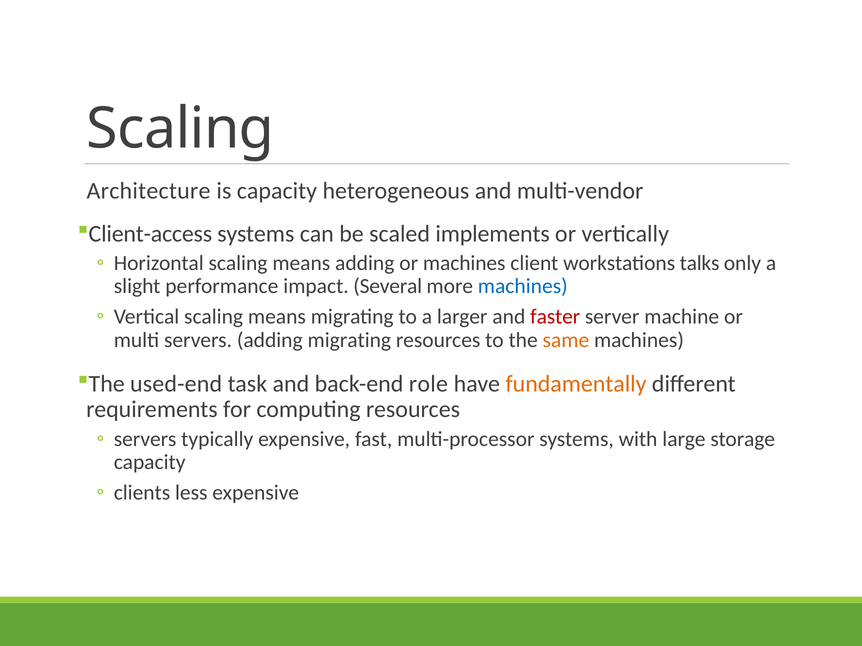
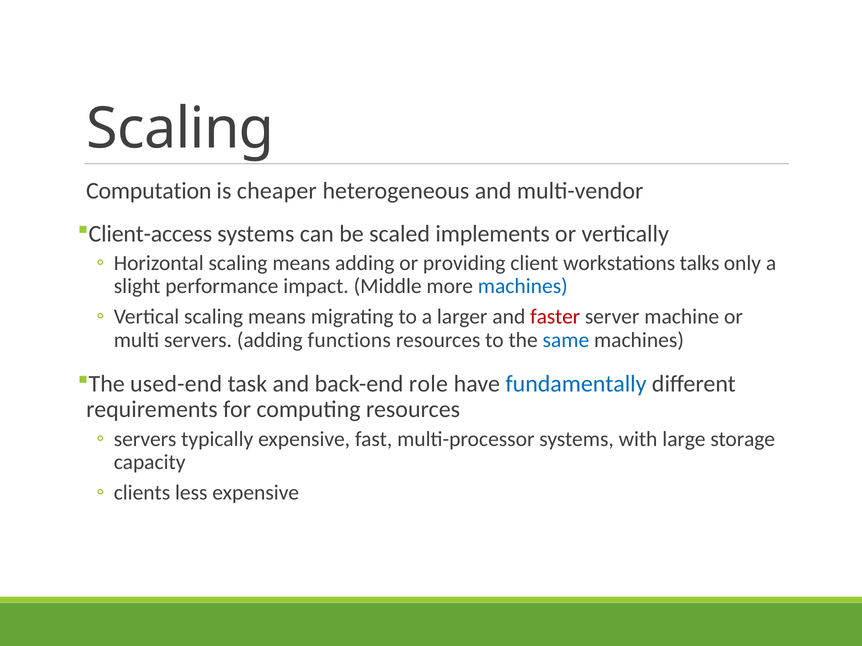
Architecture: Architecture -> Computation (149, 191)
is capacity: capacity -> cheaper (277, 191)
or machines: machines -> providing (464, 263)
Several: Several -> Middle (388, 286)
adding migrating: migrating -> functions (349, 340)
same colour: orange -> blue (566, 340)
fundamentally colour: orange -> blue (576, 384)
